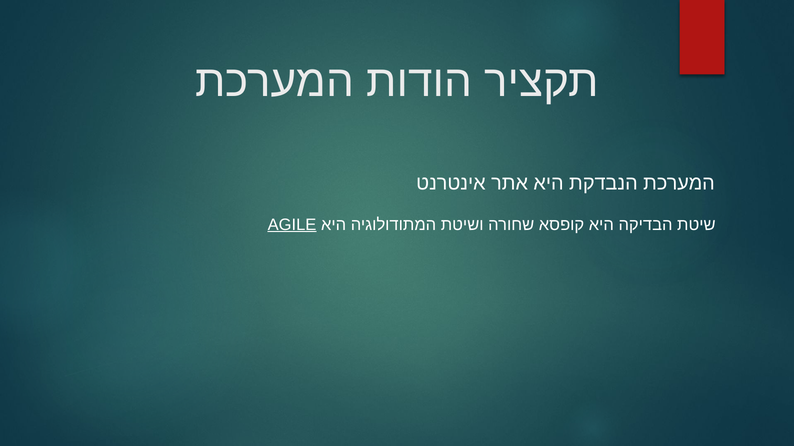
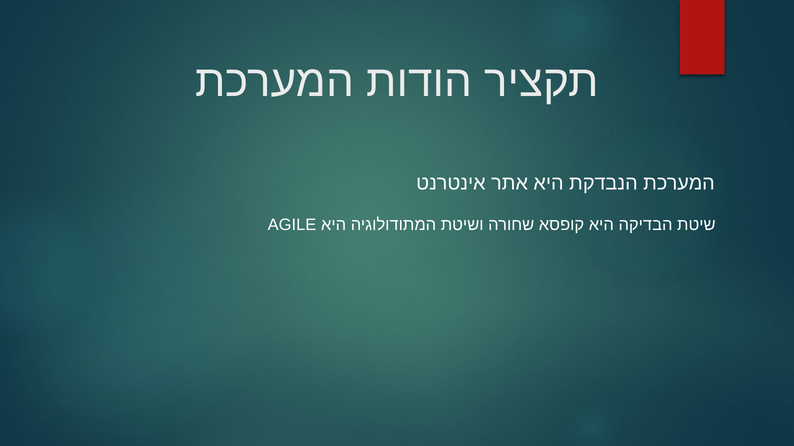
AGILE underline: present -> none (292, 225)
